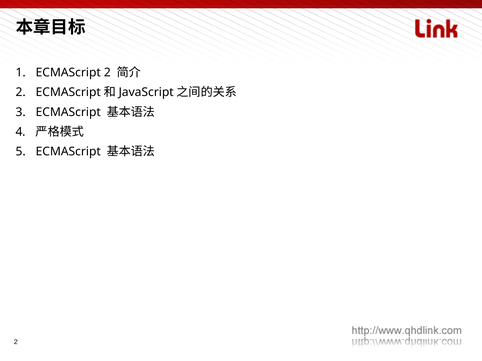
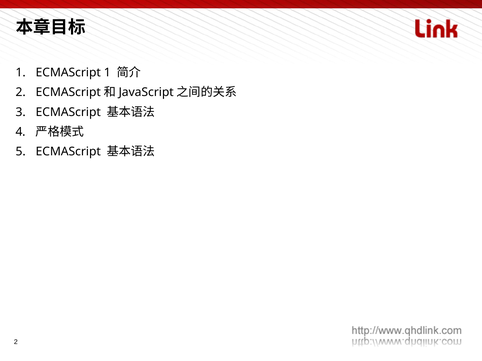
ECMAScript 2: 2 -> 1 (107, 73)
